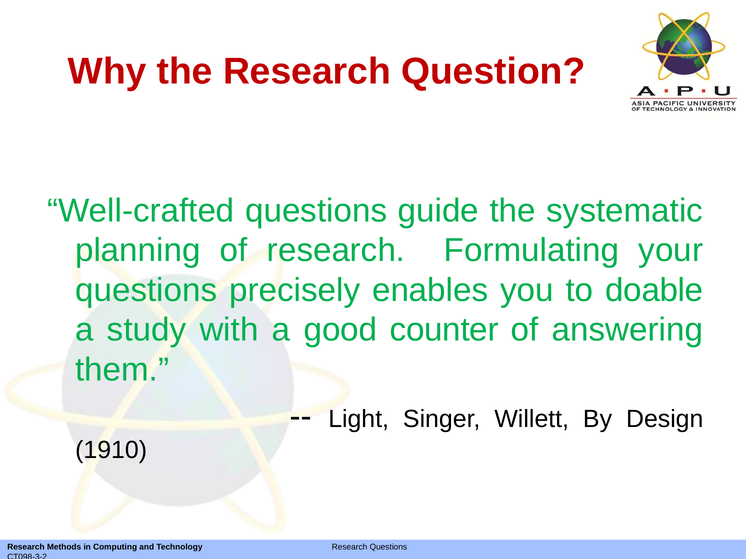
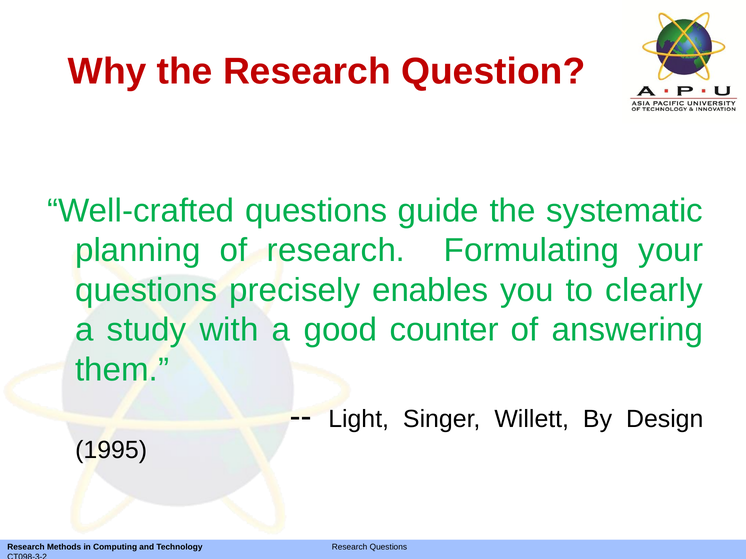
doable: doable -> clearly (654, 290)
1910: 1910 -> 1995 (111, 451)
